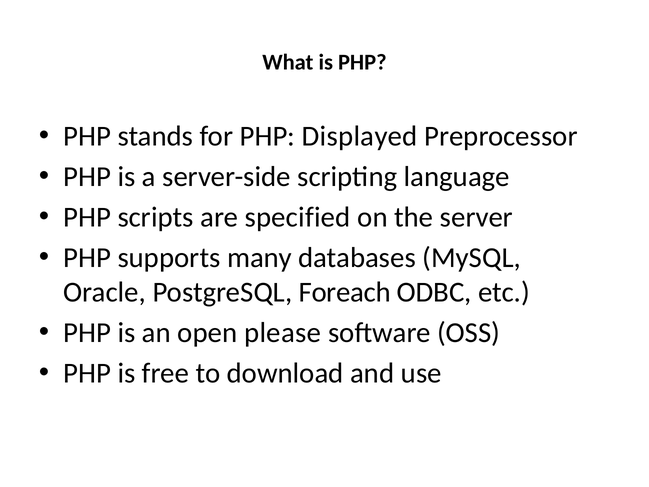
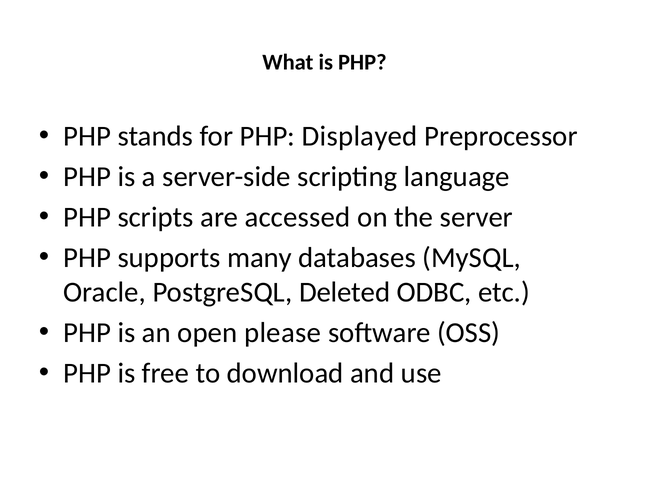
specified: specified -> accessed (298, 217)
Foreach: Foreach -> Deleted (345, 292)
